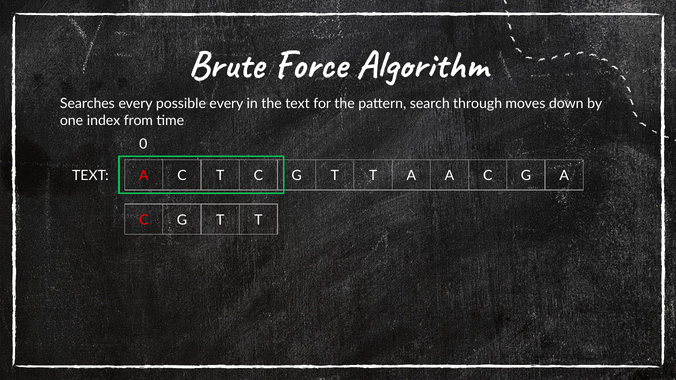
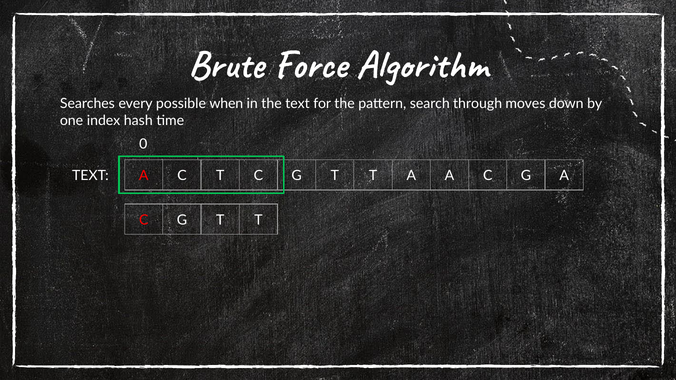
possible every: every -> when (226, 104)
from: from -> hash (138, 121)
